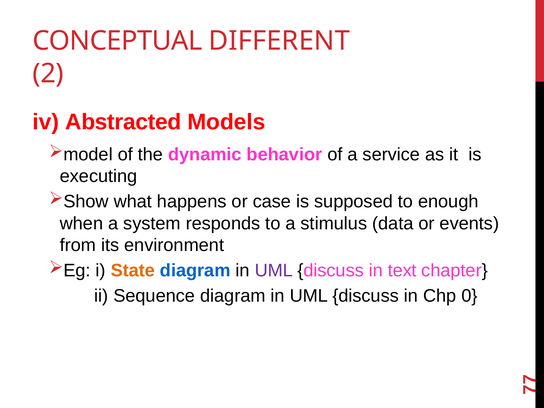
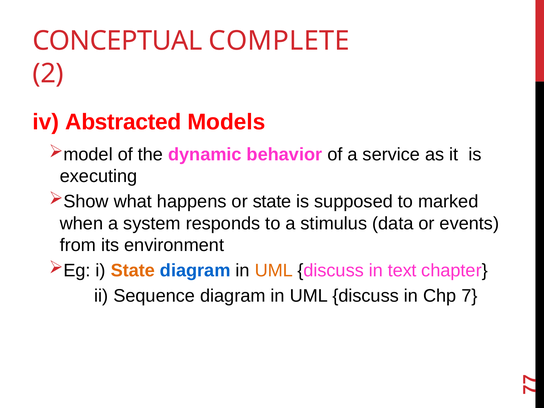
DIFFERENT: DIFFERENT -> COMPLETE (279, 41)
or case: case -> state (272, 202)
enough: enough -> marked (448, 202)
UML colour: purple -> orange (274, 271)
Chp 0: 0 -> 7 (469, 296)
